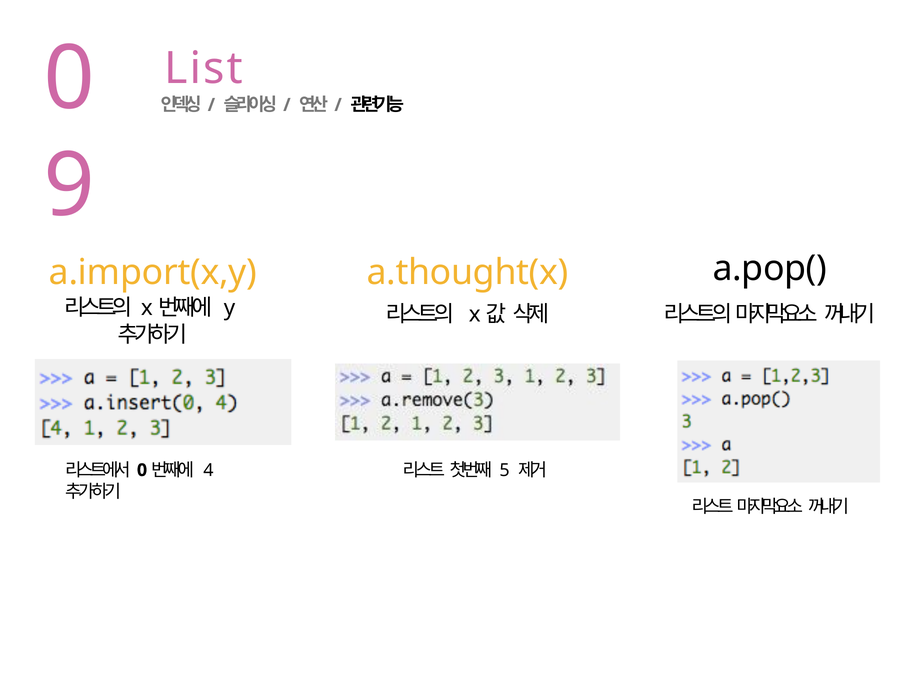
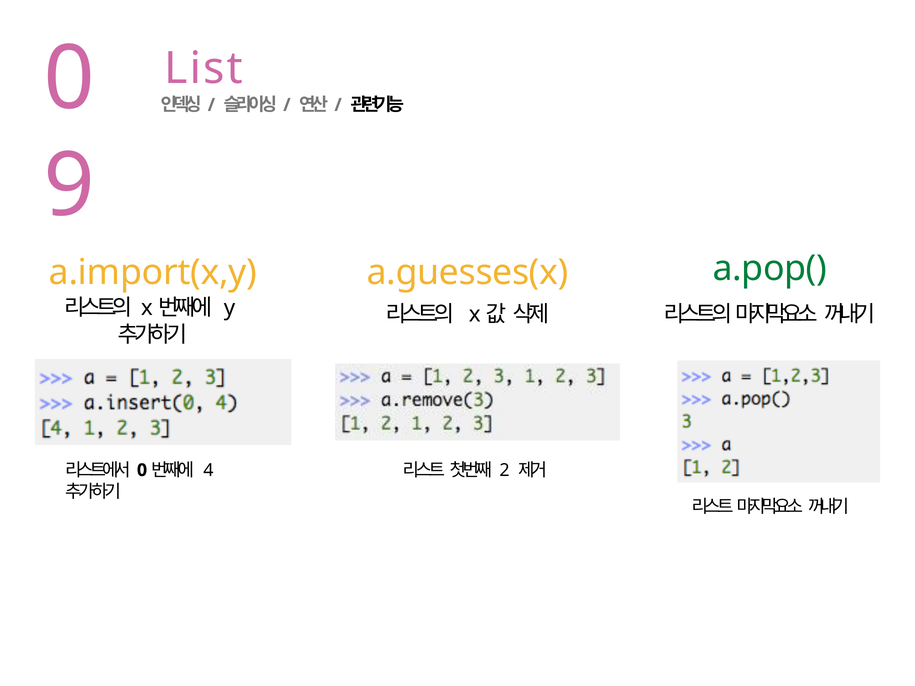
a.pop( colour: black -> green (770, 269)
a.thought(x: a.thought(x -> a.guesses(x (468, 272)
5: 5 -> 2 (505, 470)
